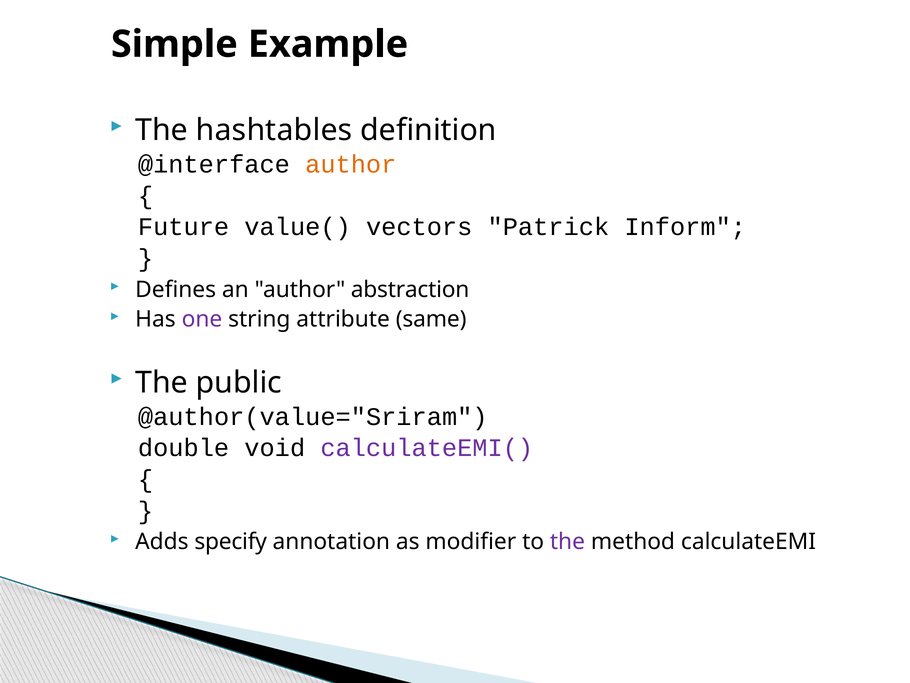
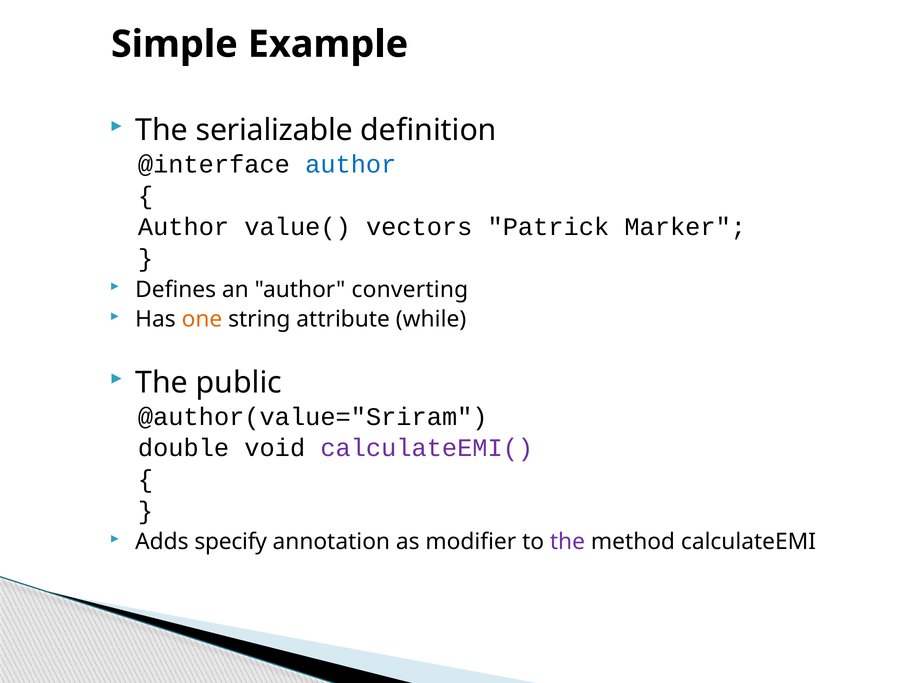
hashtables: hashtables -> serializable (274, 130)
author colour: orange -> blue (351, 164)
Future: Future -> Author (184, 227)
Inform: Inform -> Marker (685, 227)
abstraction: abstraction -> converting (410, 289)
one colour: purple -> orange (202, 319)
same: same -> while (431, 319)
